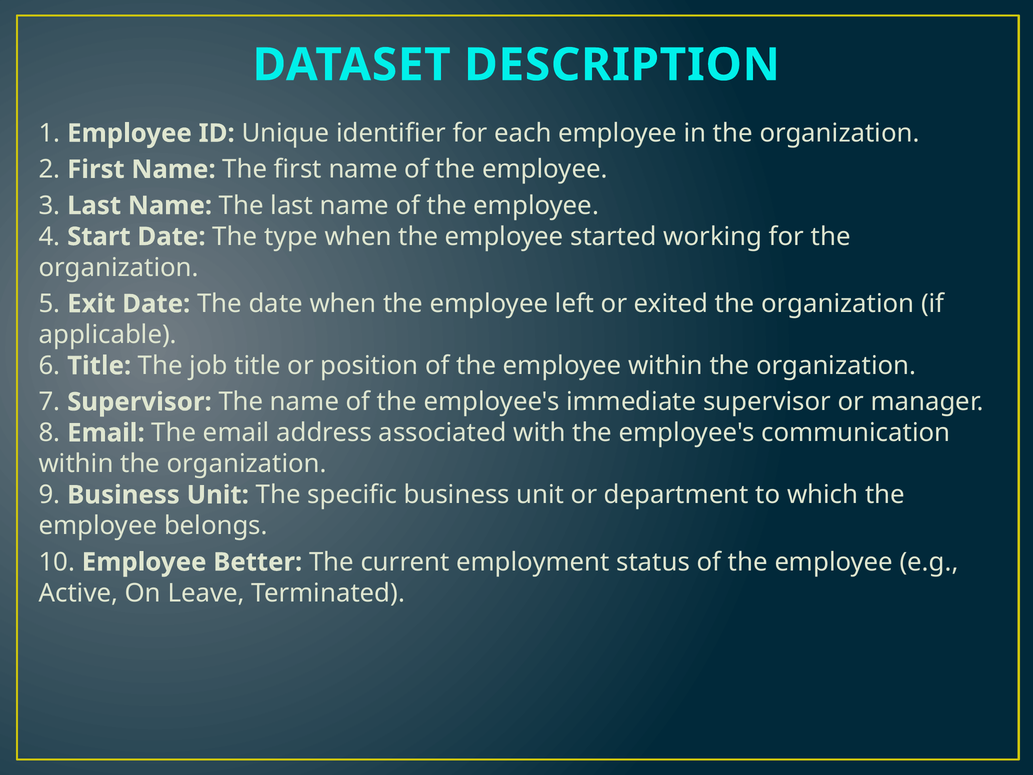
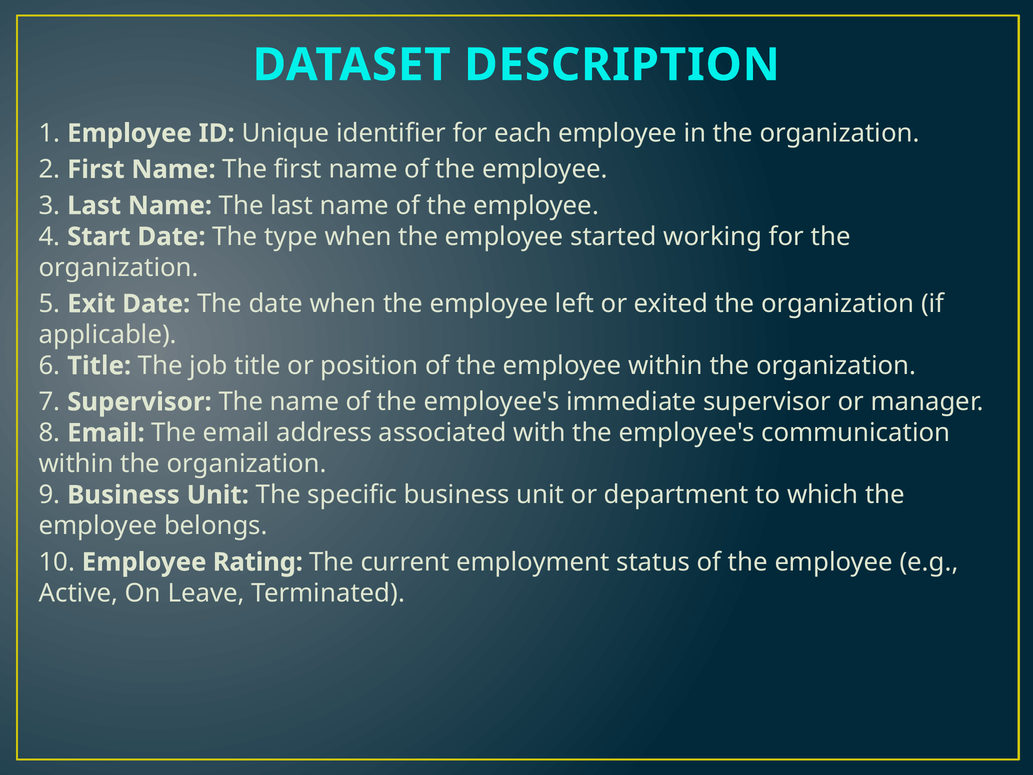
Better: Better -> Rating (258, 562)
